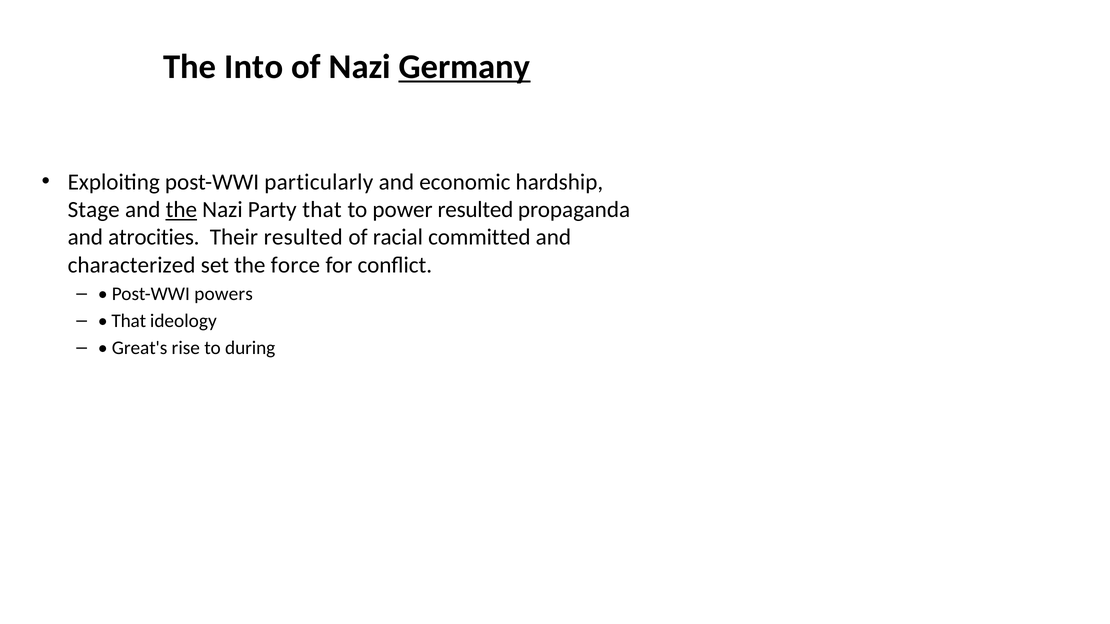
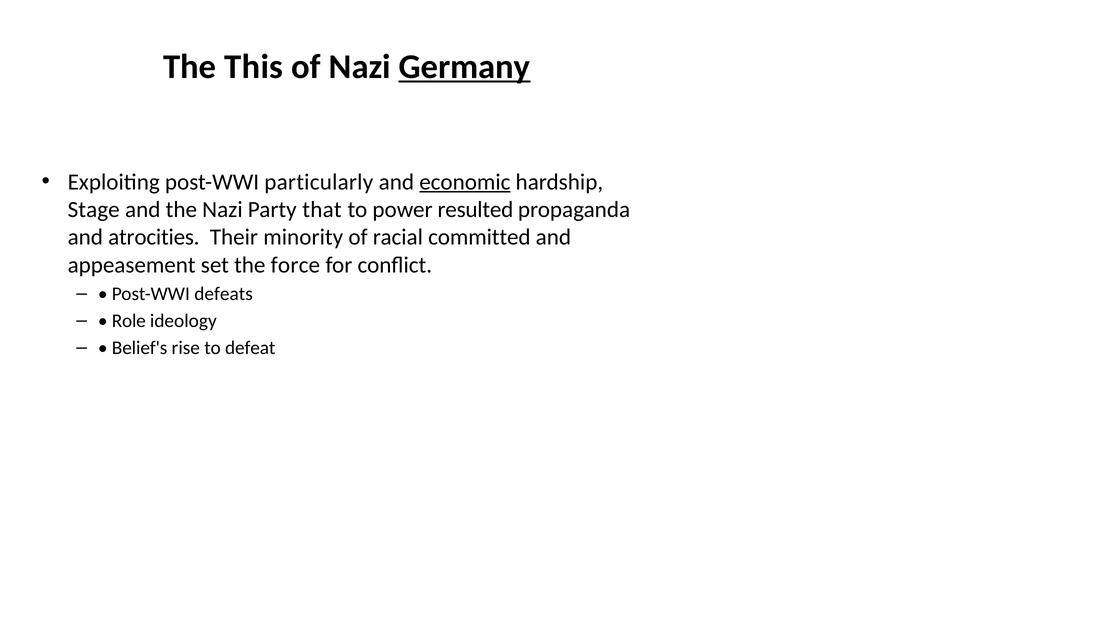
Into: Into -> This (254, 67)
economic underline: none -> present (465, 182)
the underline: present -> none (181, 210)
Their resulted: resulted -> minority (303, 237)
characterized: characterized -> appeasement (132, 265)
powers: powers -> defeats (224, 294)
That: That -> Role (129, 321)
Great's: Great's -> Belief's (140, 348)
during: during -> defeat (250, 348)
